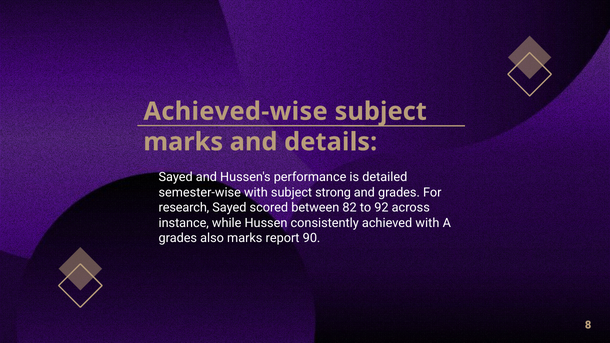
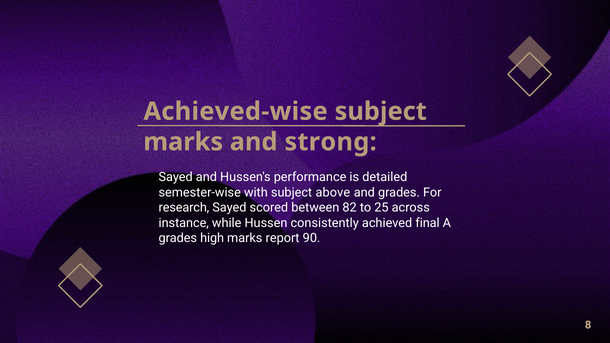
details: details -> strong (331, 142)
strong: strong -> above (333, 193)
92: 92 -> 25 (381, 208)
achieved with: with -> final (428, 223)
also: also -> high (212, 238)
